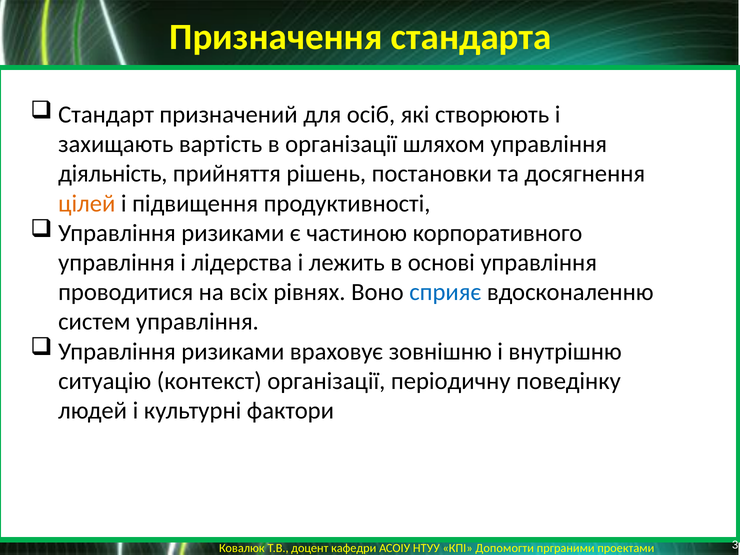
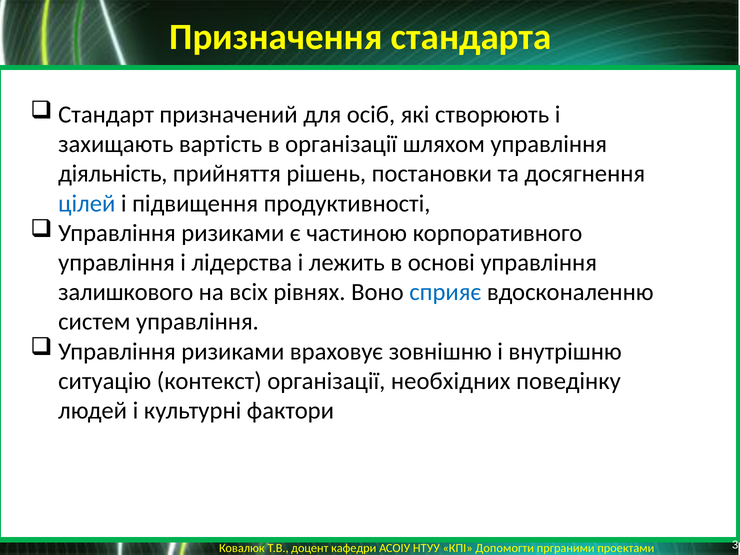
цілей colour: orange -> blue (87, 203)
проводитися: проводитися -> залишкового (126, 292)
періодичну: періодичну -> необхідних (451, 381)
